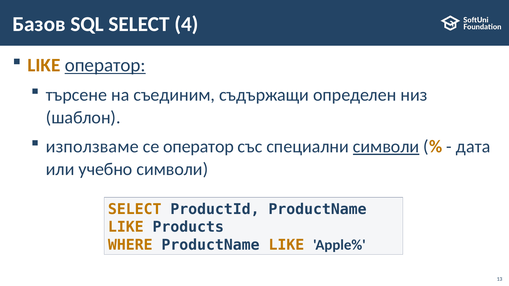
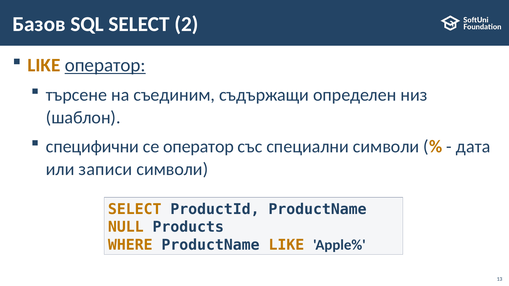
4: 4 -> 2 (186, 24)
използваме: използваме -> специфични (92, 147)
символи underline: present -> none (386, 147)
учебно: учебно -> записи (105, 169)
LIKE: LIKE -> NULL (126, 227)
